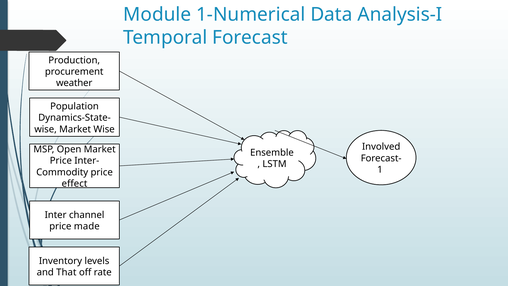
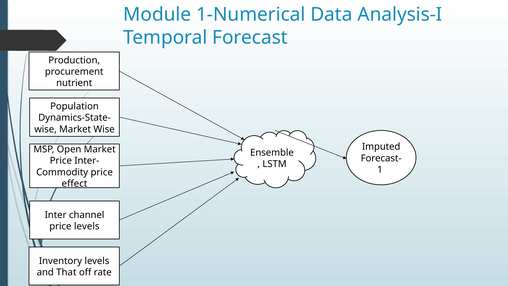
weather: weather -> nutrient (74, 83)
Involved: Involved -> Imputed (381, 147)
price made: made -> levels (87, 226)
